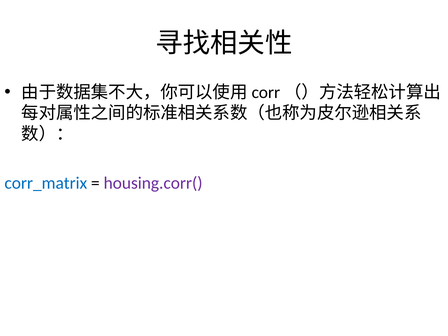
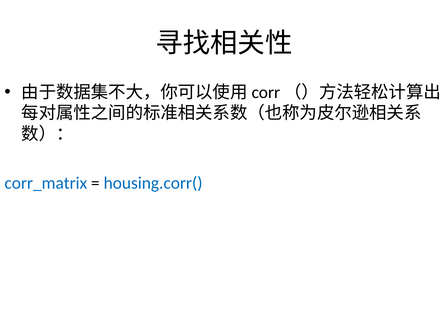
housing.corr( colour: purple -> blue (153, 183)
